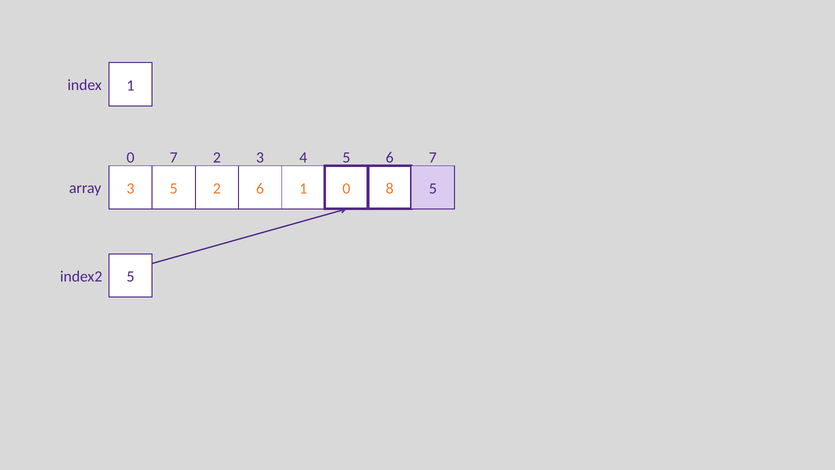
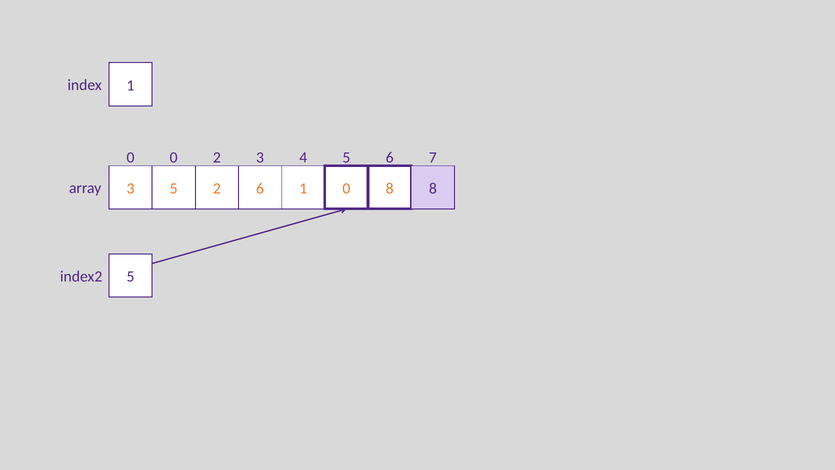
0 7: 7 -> 0 (174, 158)
8 5: 5 -> 8 (433, 188)
